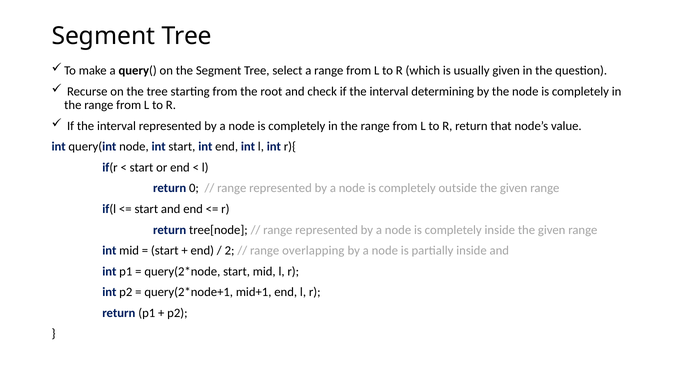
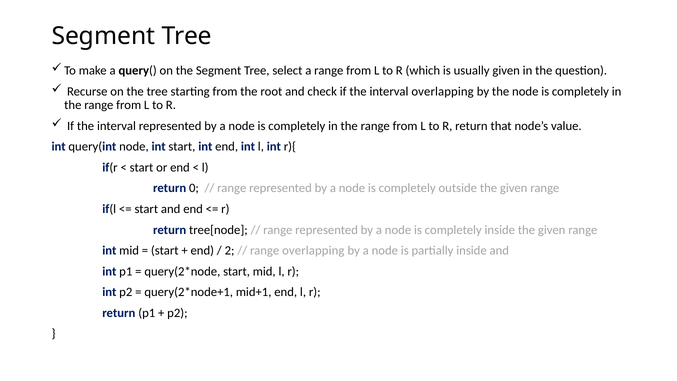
interval determining: determining -> overlapping (443, 91)
